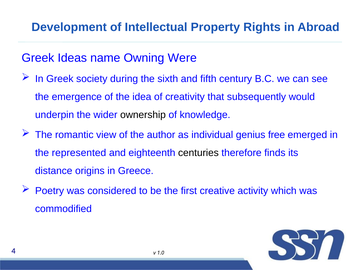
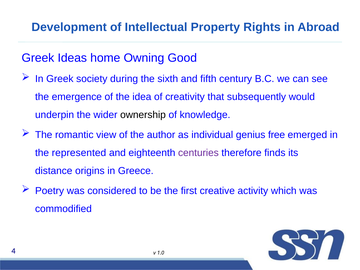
name: name -> home (105, 58)
Were: Were -> Good (182, 58)
centuries colour: black -> purple (198, 153)
